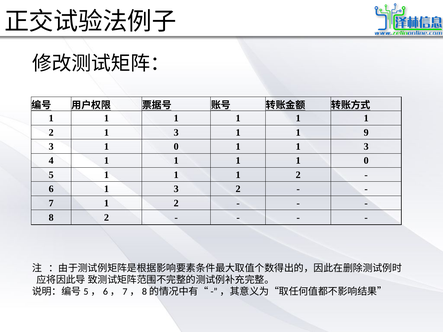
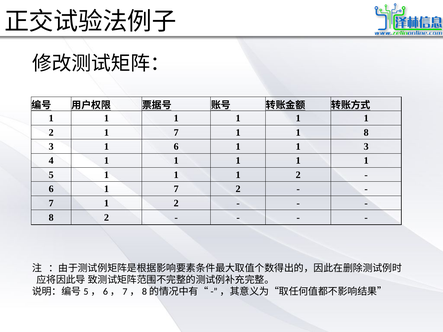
2 1 3: 3 -> 7 (176, 133)
1 9: 9 -> 8 (366, 133)
3 1 0: 0 -> 6 (176, 147)
0: 0 -> 1 (366, 161)
6 1 3: 3 -> 7 (176, 189)
